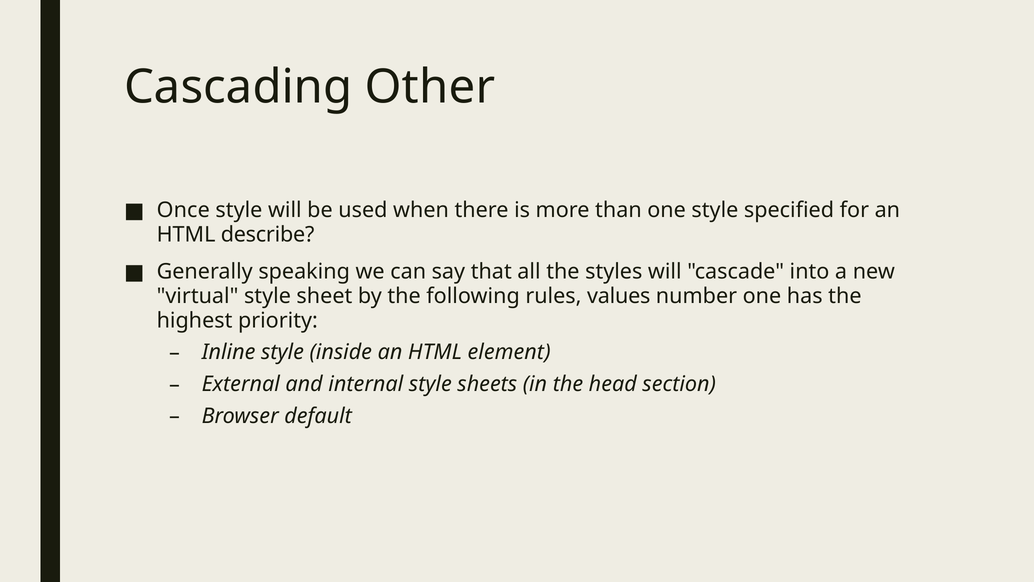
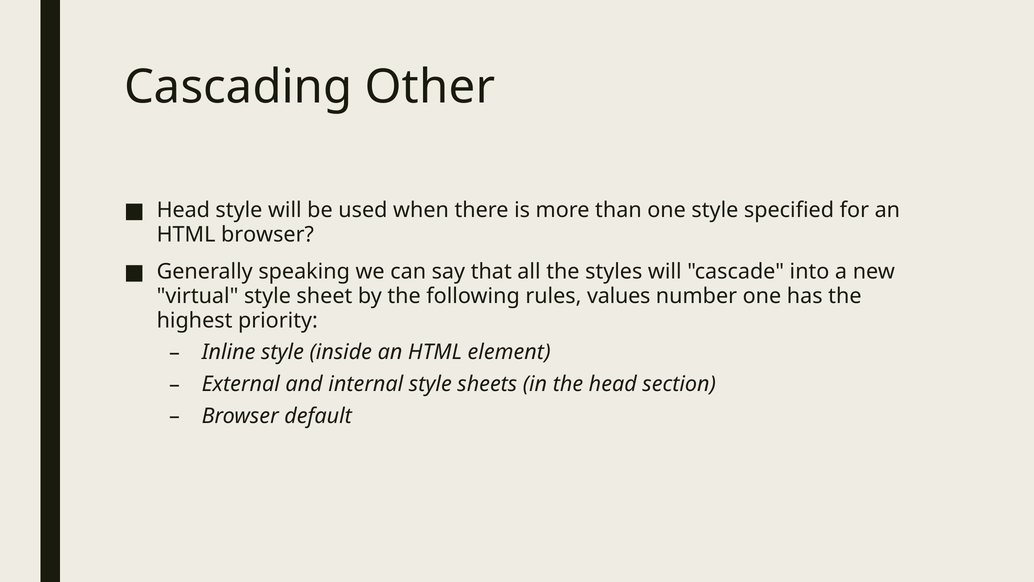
Once: Once -> Head (183, 210)
HTML describe: describe -> browser (267, 234)
